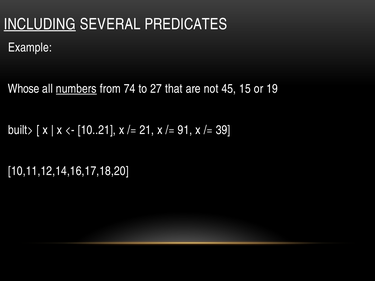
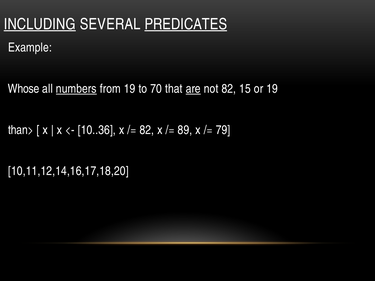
PREDICATES underline: none -> present (186, 24)
from 74: 74 -> 19 (130, 89)
27: 27 -> 70 (156, 89)
are underline: none -> present (193, 89)
not 45: 45 -> 82 (229, 89)
built>: built> -> than> (21, 130)
10..21: 10..21 -> 10..36 (97, 130)
21: 21 -> 82 (147, 130)
91: 91 -> 89 (185, 130)
39: 39 -> 79 (223, 130)
